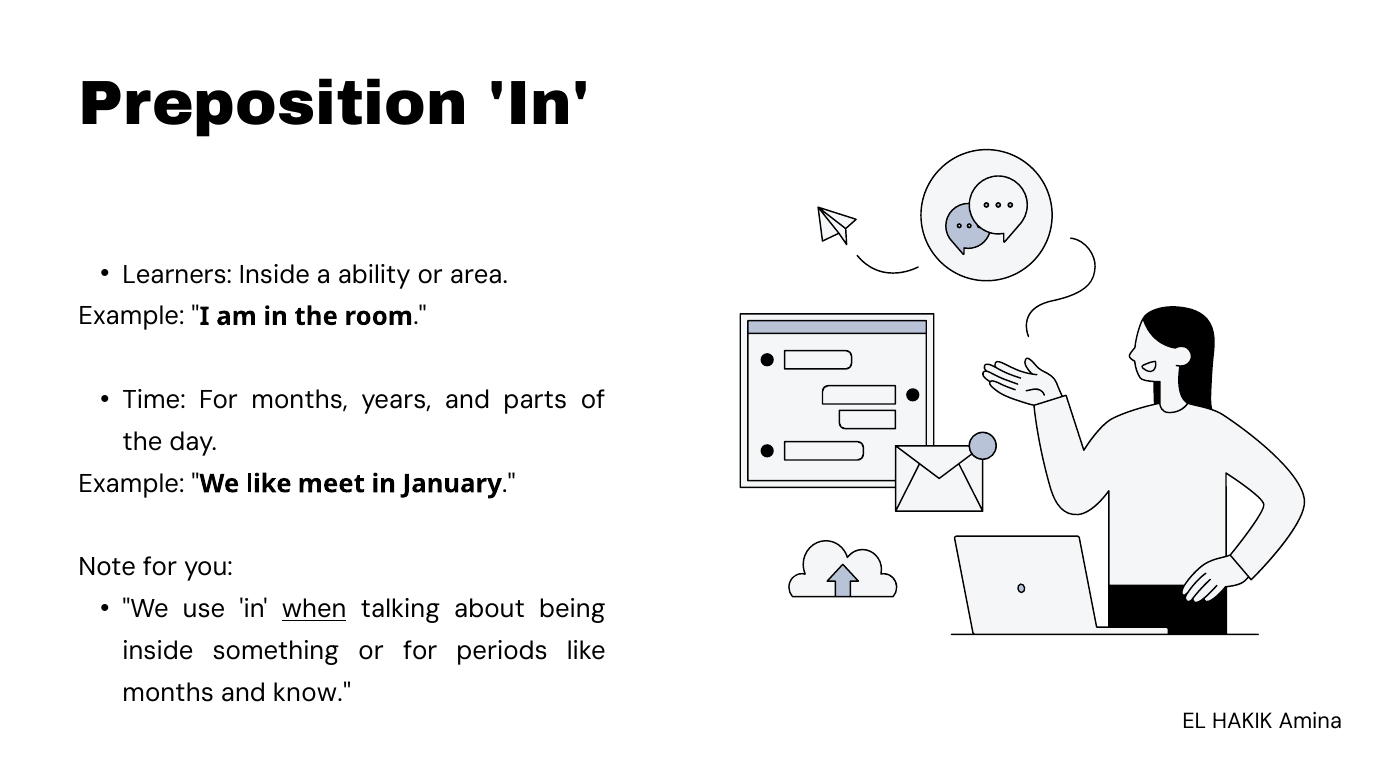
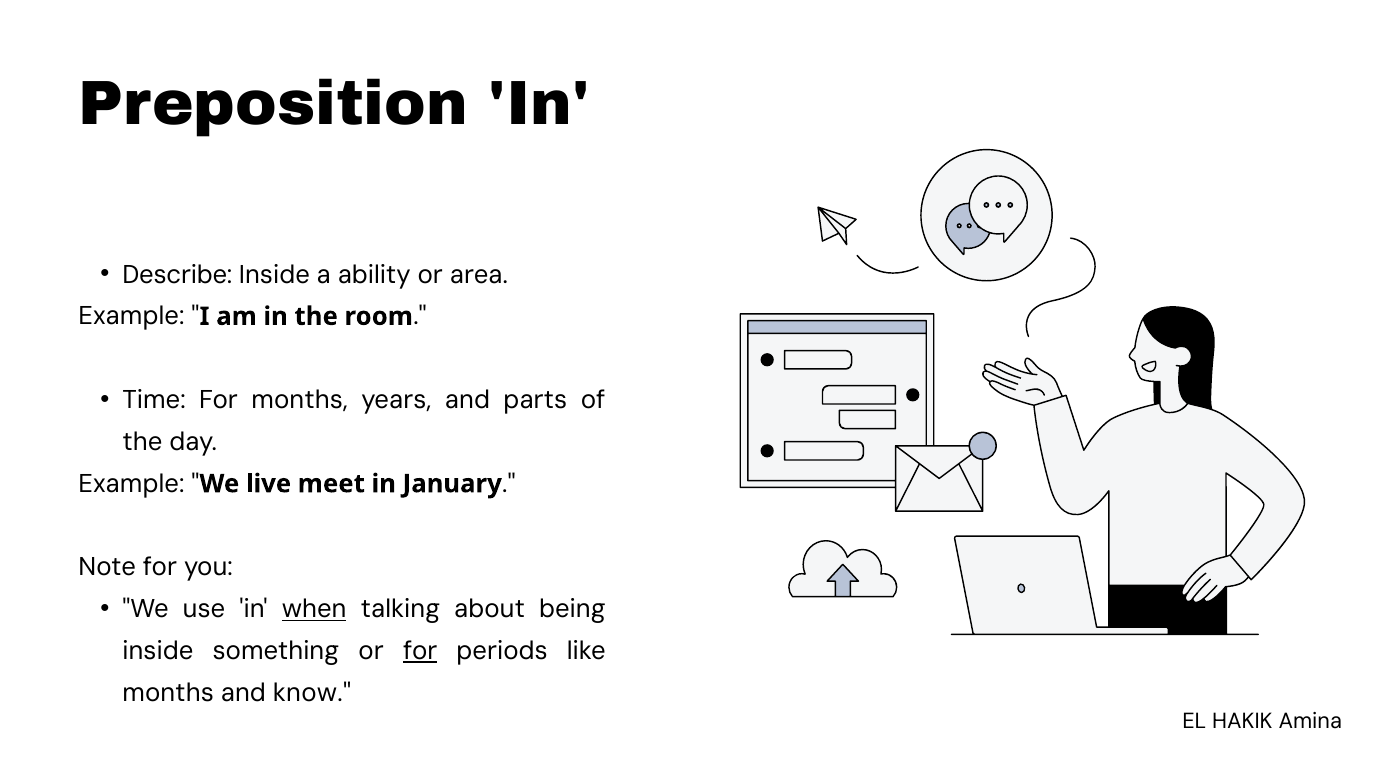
Learners: Learners -> Describe (177, 275)
We like: like -> live (269, 484)
for underline: none -> present (420, 652)
